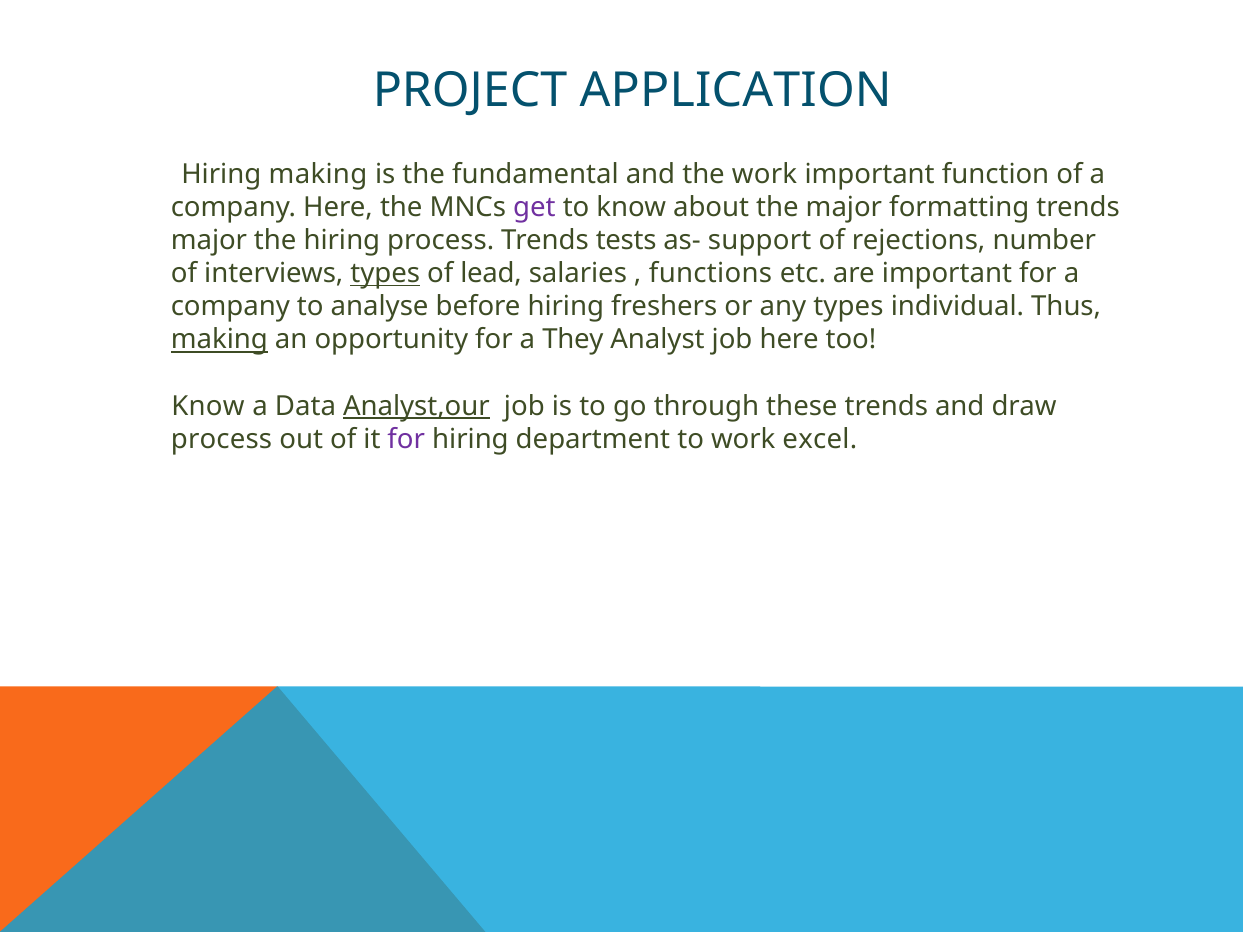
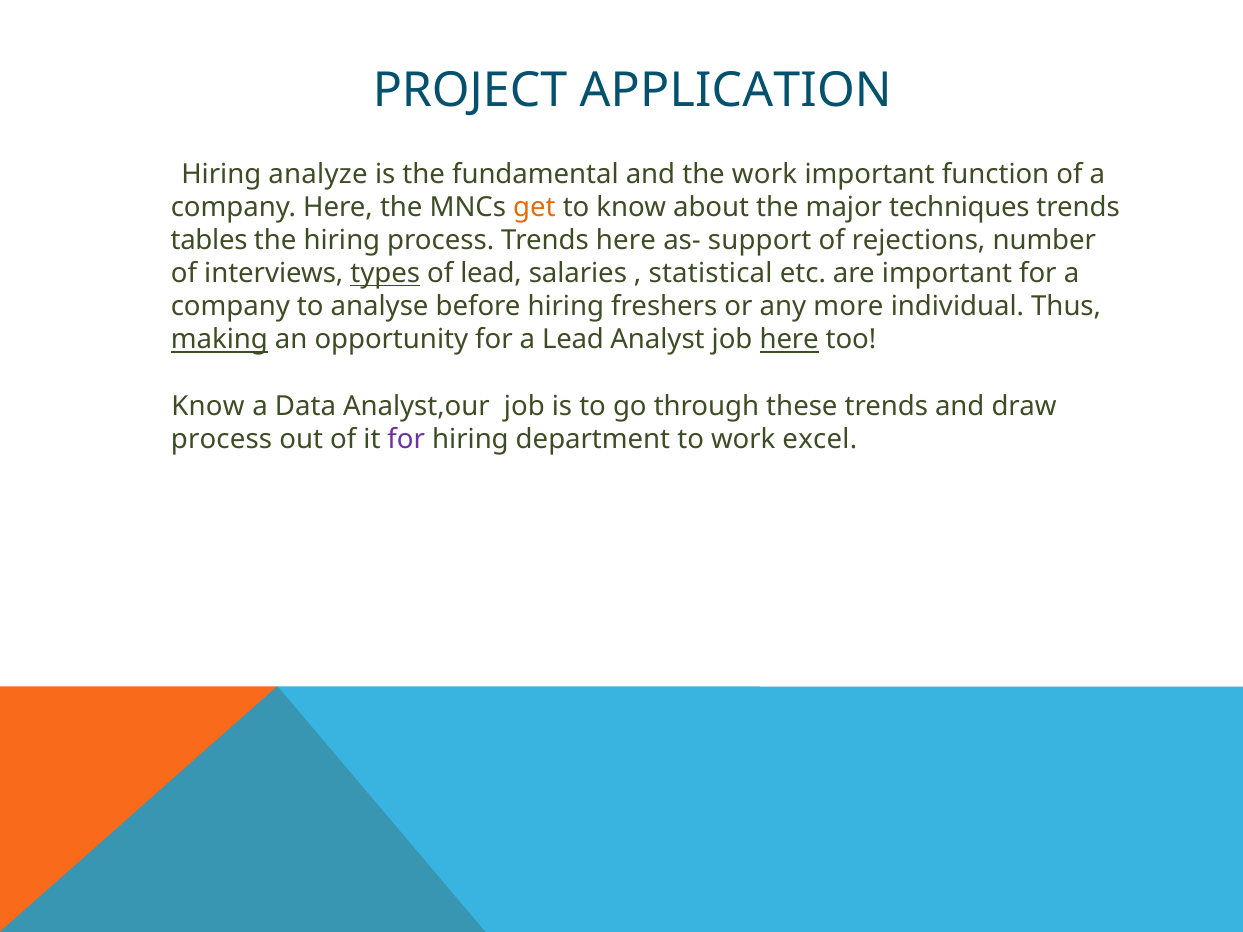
Hiring making: making -> analyze (318, 174)
get colour: purple -> orange (534, 207)
formatting: formatting -> techniques (959, 207)
major: major -> tables (209, 241)
Trends tests: tests -> here (626, 241)
functions: functions -> statistical (711, 274)
any types: types -> more (848, 307)
a They: They -> Lead (573, 340)
here underline: none -> present (789, 340)
Analyst,our underline: present -> none (416, 406)
